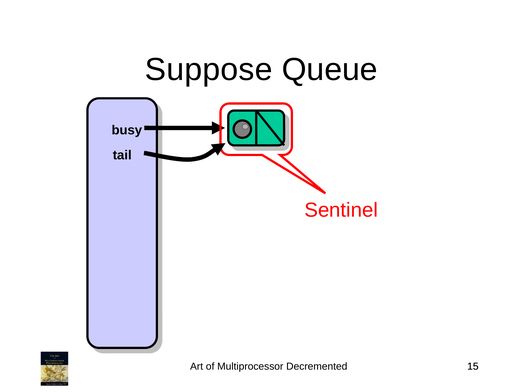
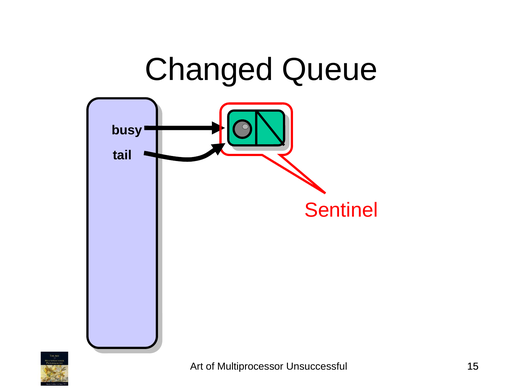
Suppose: Suppose -> Changed (209, 70)
Decremented: Decremented -> Unsuccessful (317, 367)
